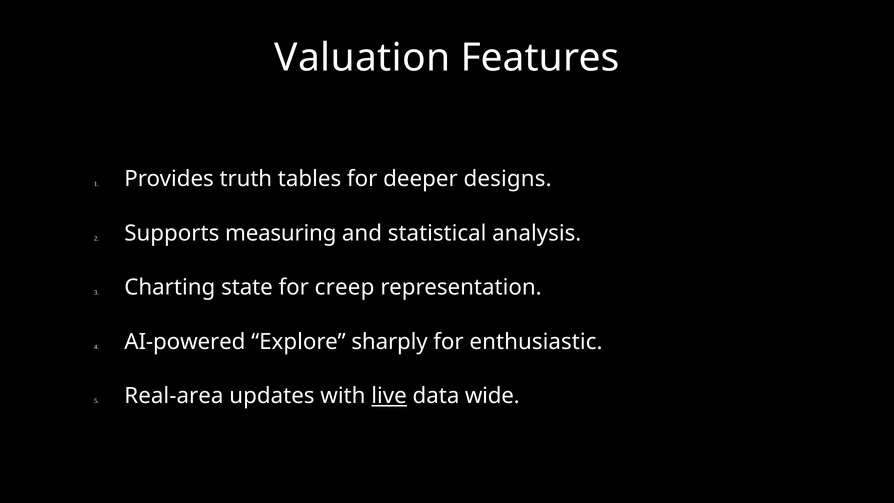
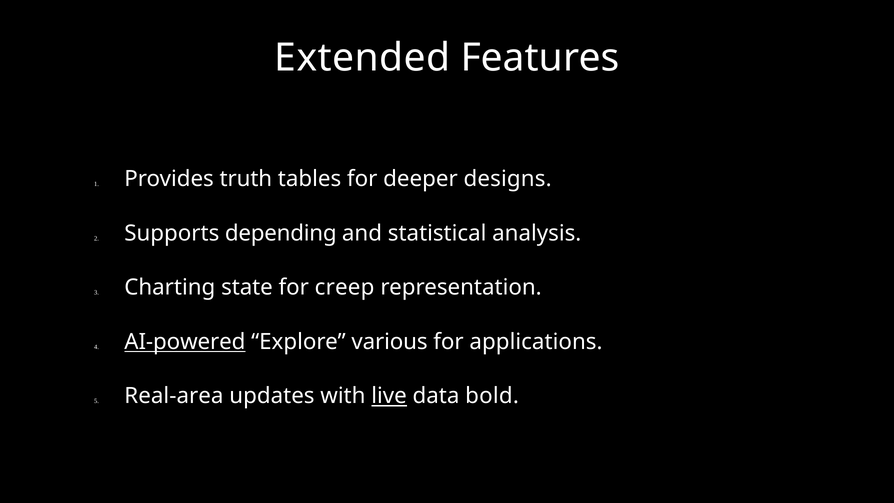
Valuation: Valuation -> Extended (362, 58)
measuring: measuring -> depending (281, 233)
AI-powered underline: none -> present (185, 342)
sharply: sharply -> various (390, 342)
enthusiastic: enthusiastic -> applications (536, 342)
wide: wide -> bold (492, 396)
